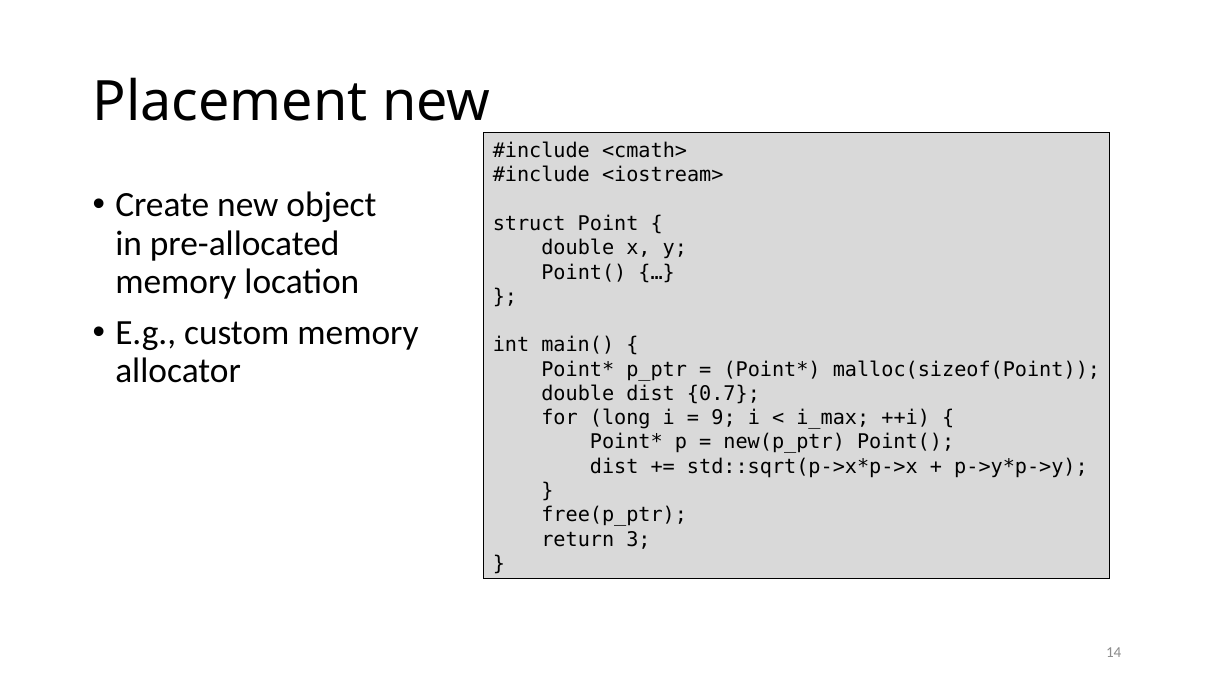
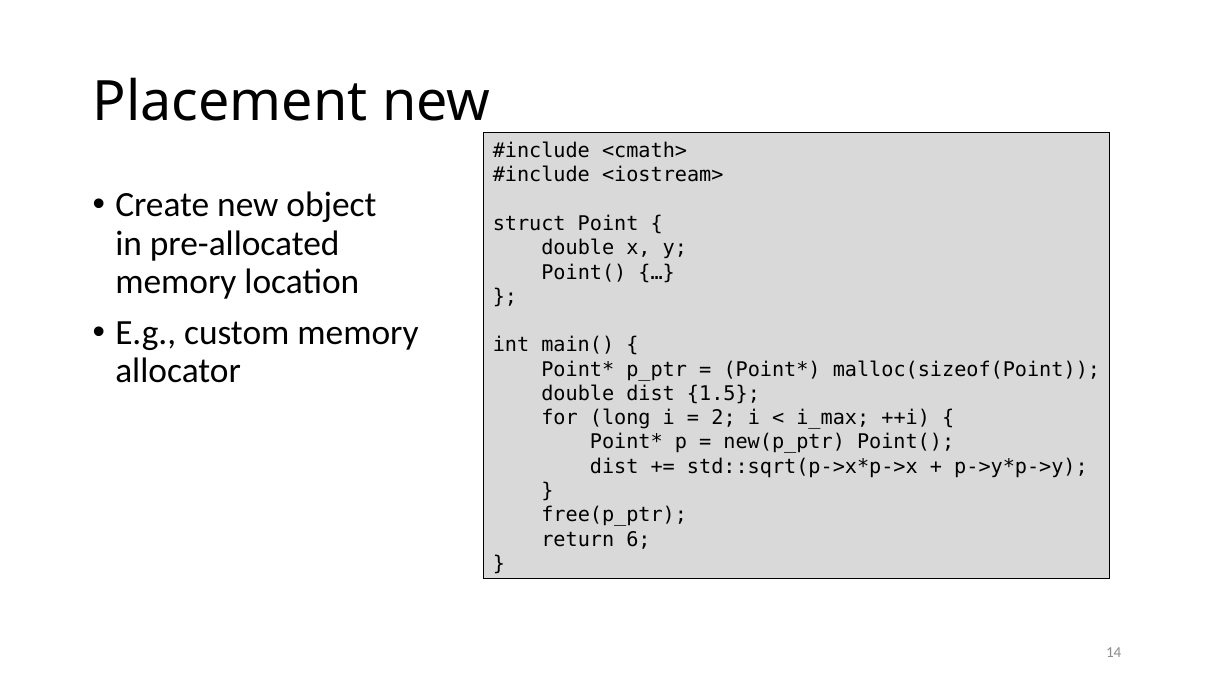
0.7: 0.7 -> 1.5 (723, 394)
9: 9 -> 2 (724, 418)
3: 3 -> 6 (638, 539)
